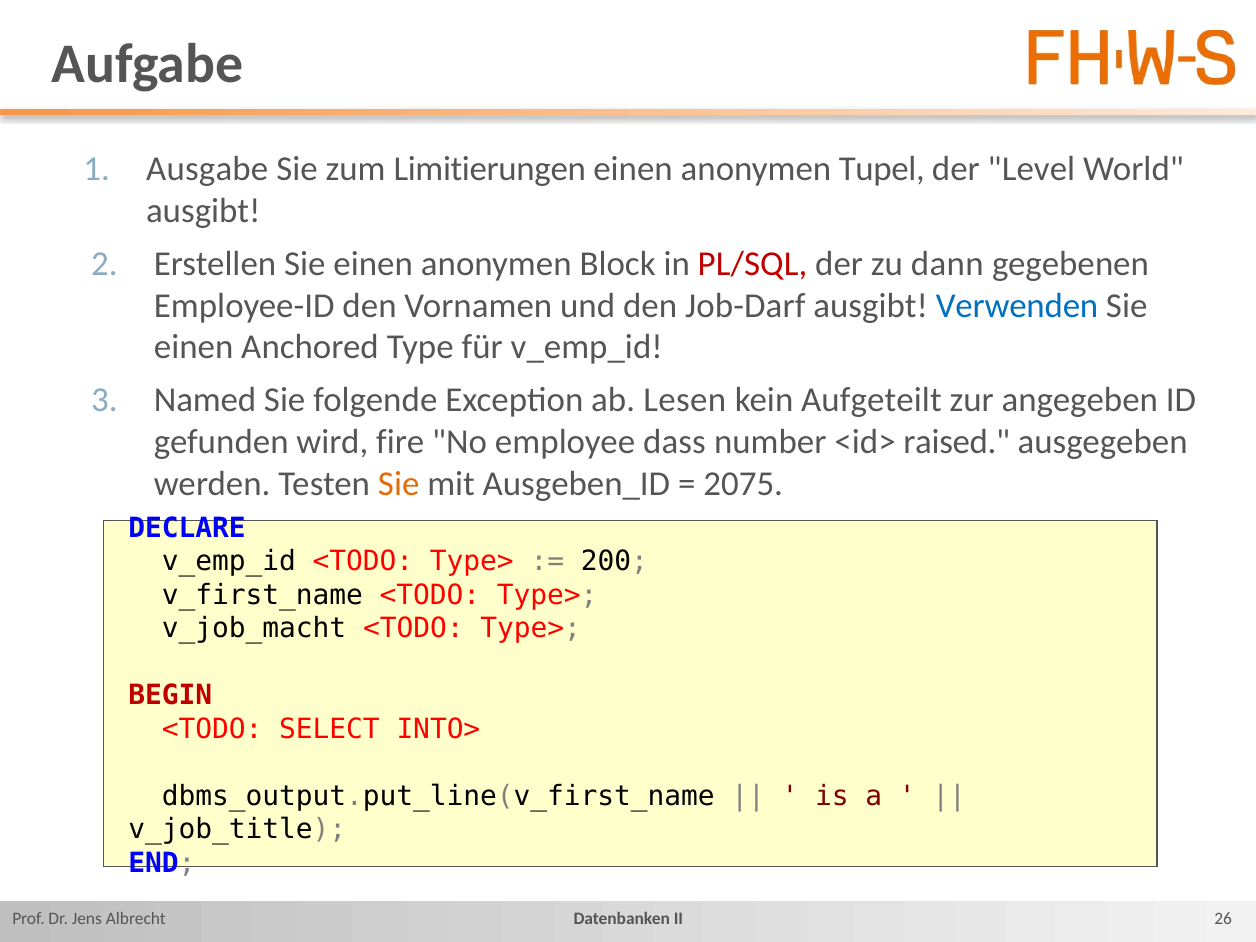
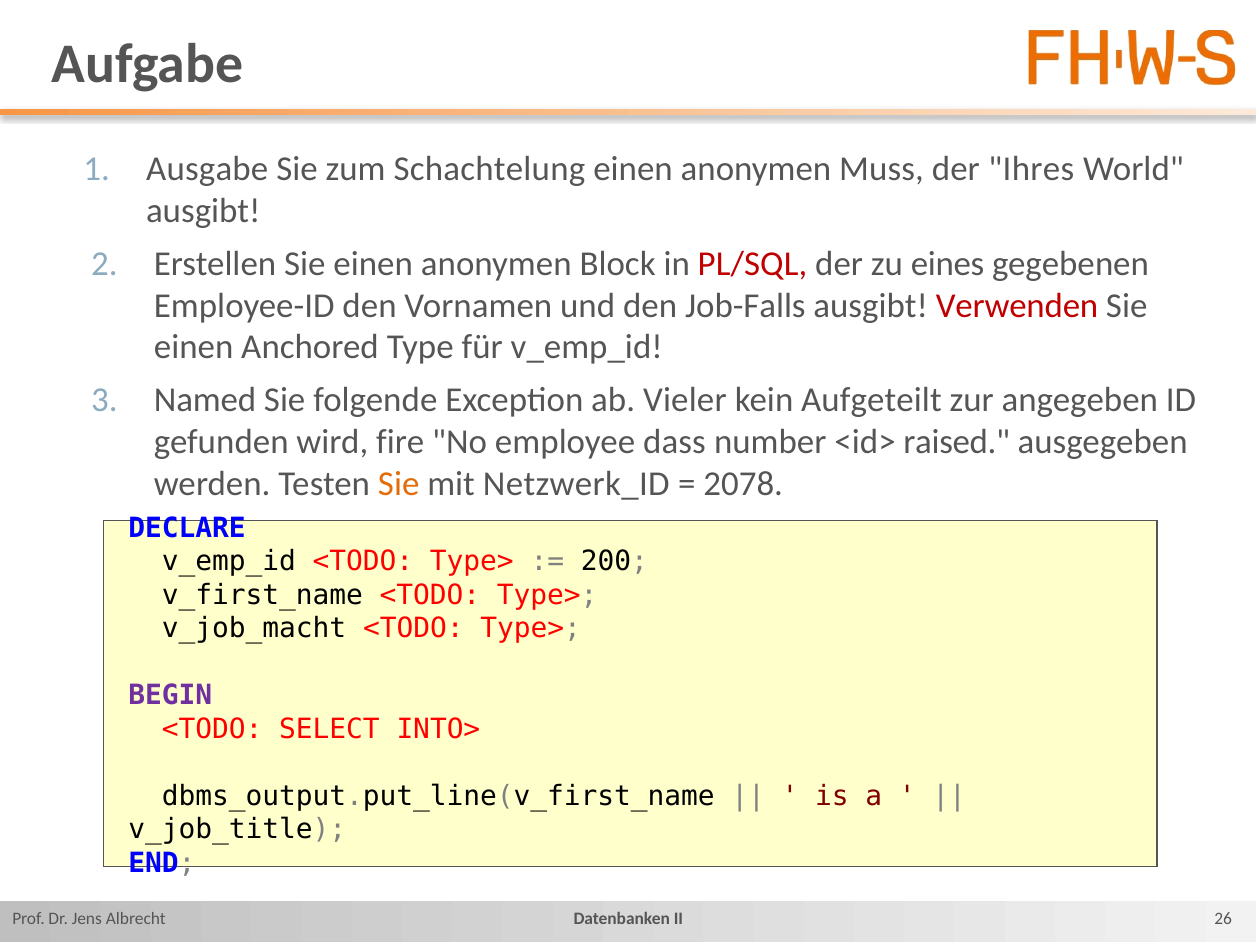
Limitierungen: Limitierungen -> Schachtelung (489, 169)
Tupel: Tupel -> Muss (882, 169)
Level: Level -> Ihres (1031, 169)
dann: dann -> eines (948, 264)
Job-Darf: Job-Darf -> Job-Falls (745, 306)
Verwenden colour: blue -> red (1017, 306)
Lesen: Lesen -> Vieler (685, 400)
Ausgeben_ID: Ausgeben_ID -> Netzwerk_ID (576, 484)
2075: 2075 -> 2078 (743, 484)
BEGIN colour: red -> purple (170, 695)
